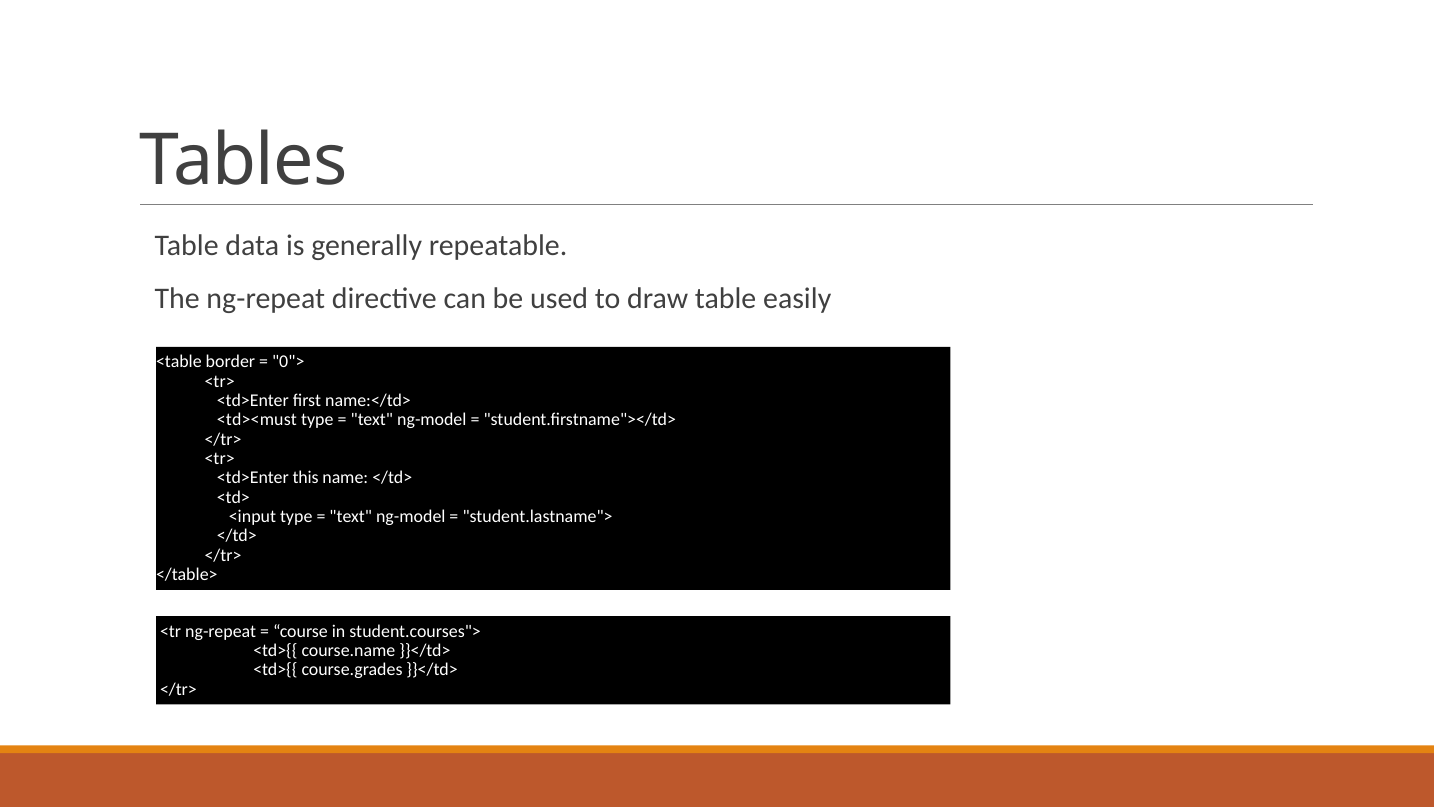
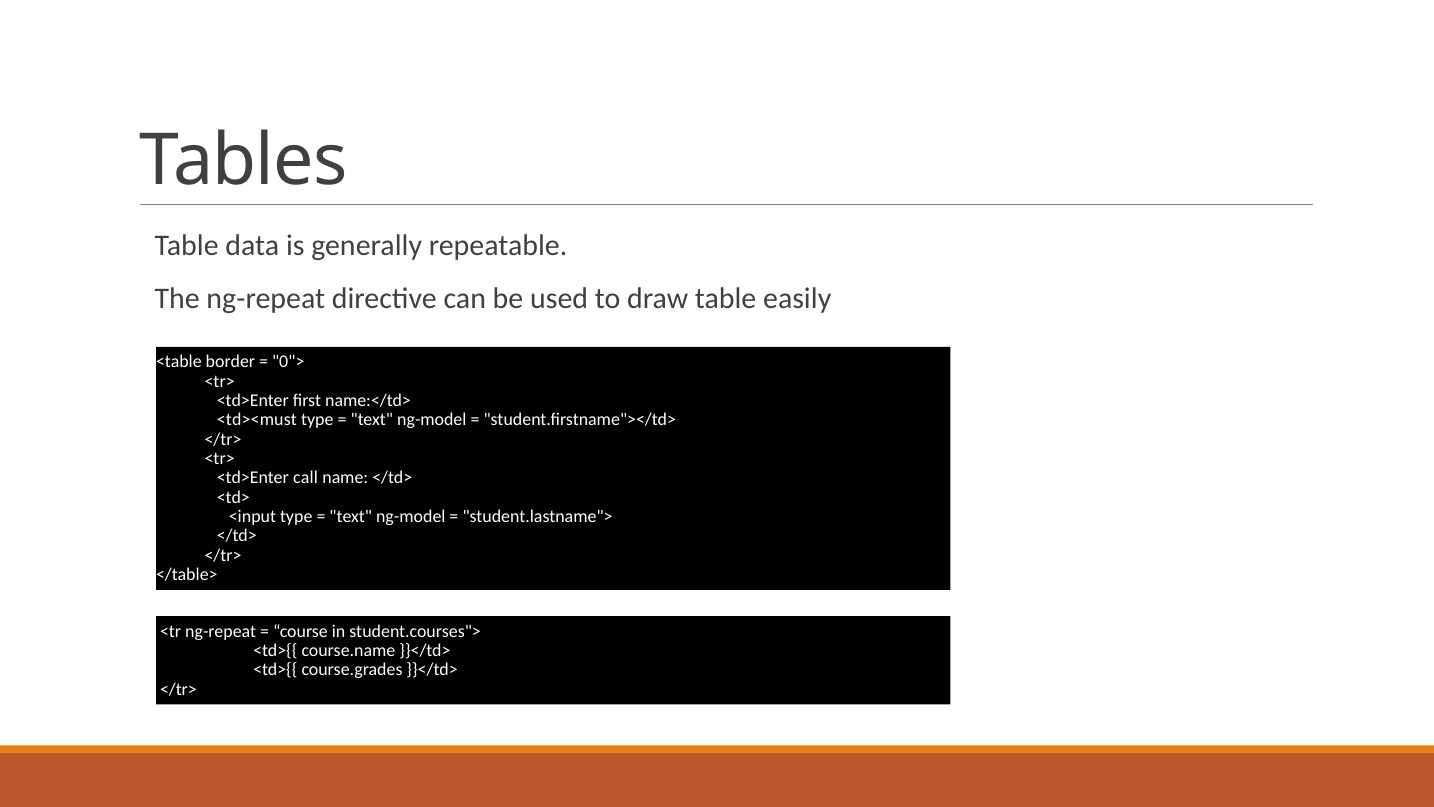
this: this -> call (305, 478)
